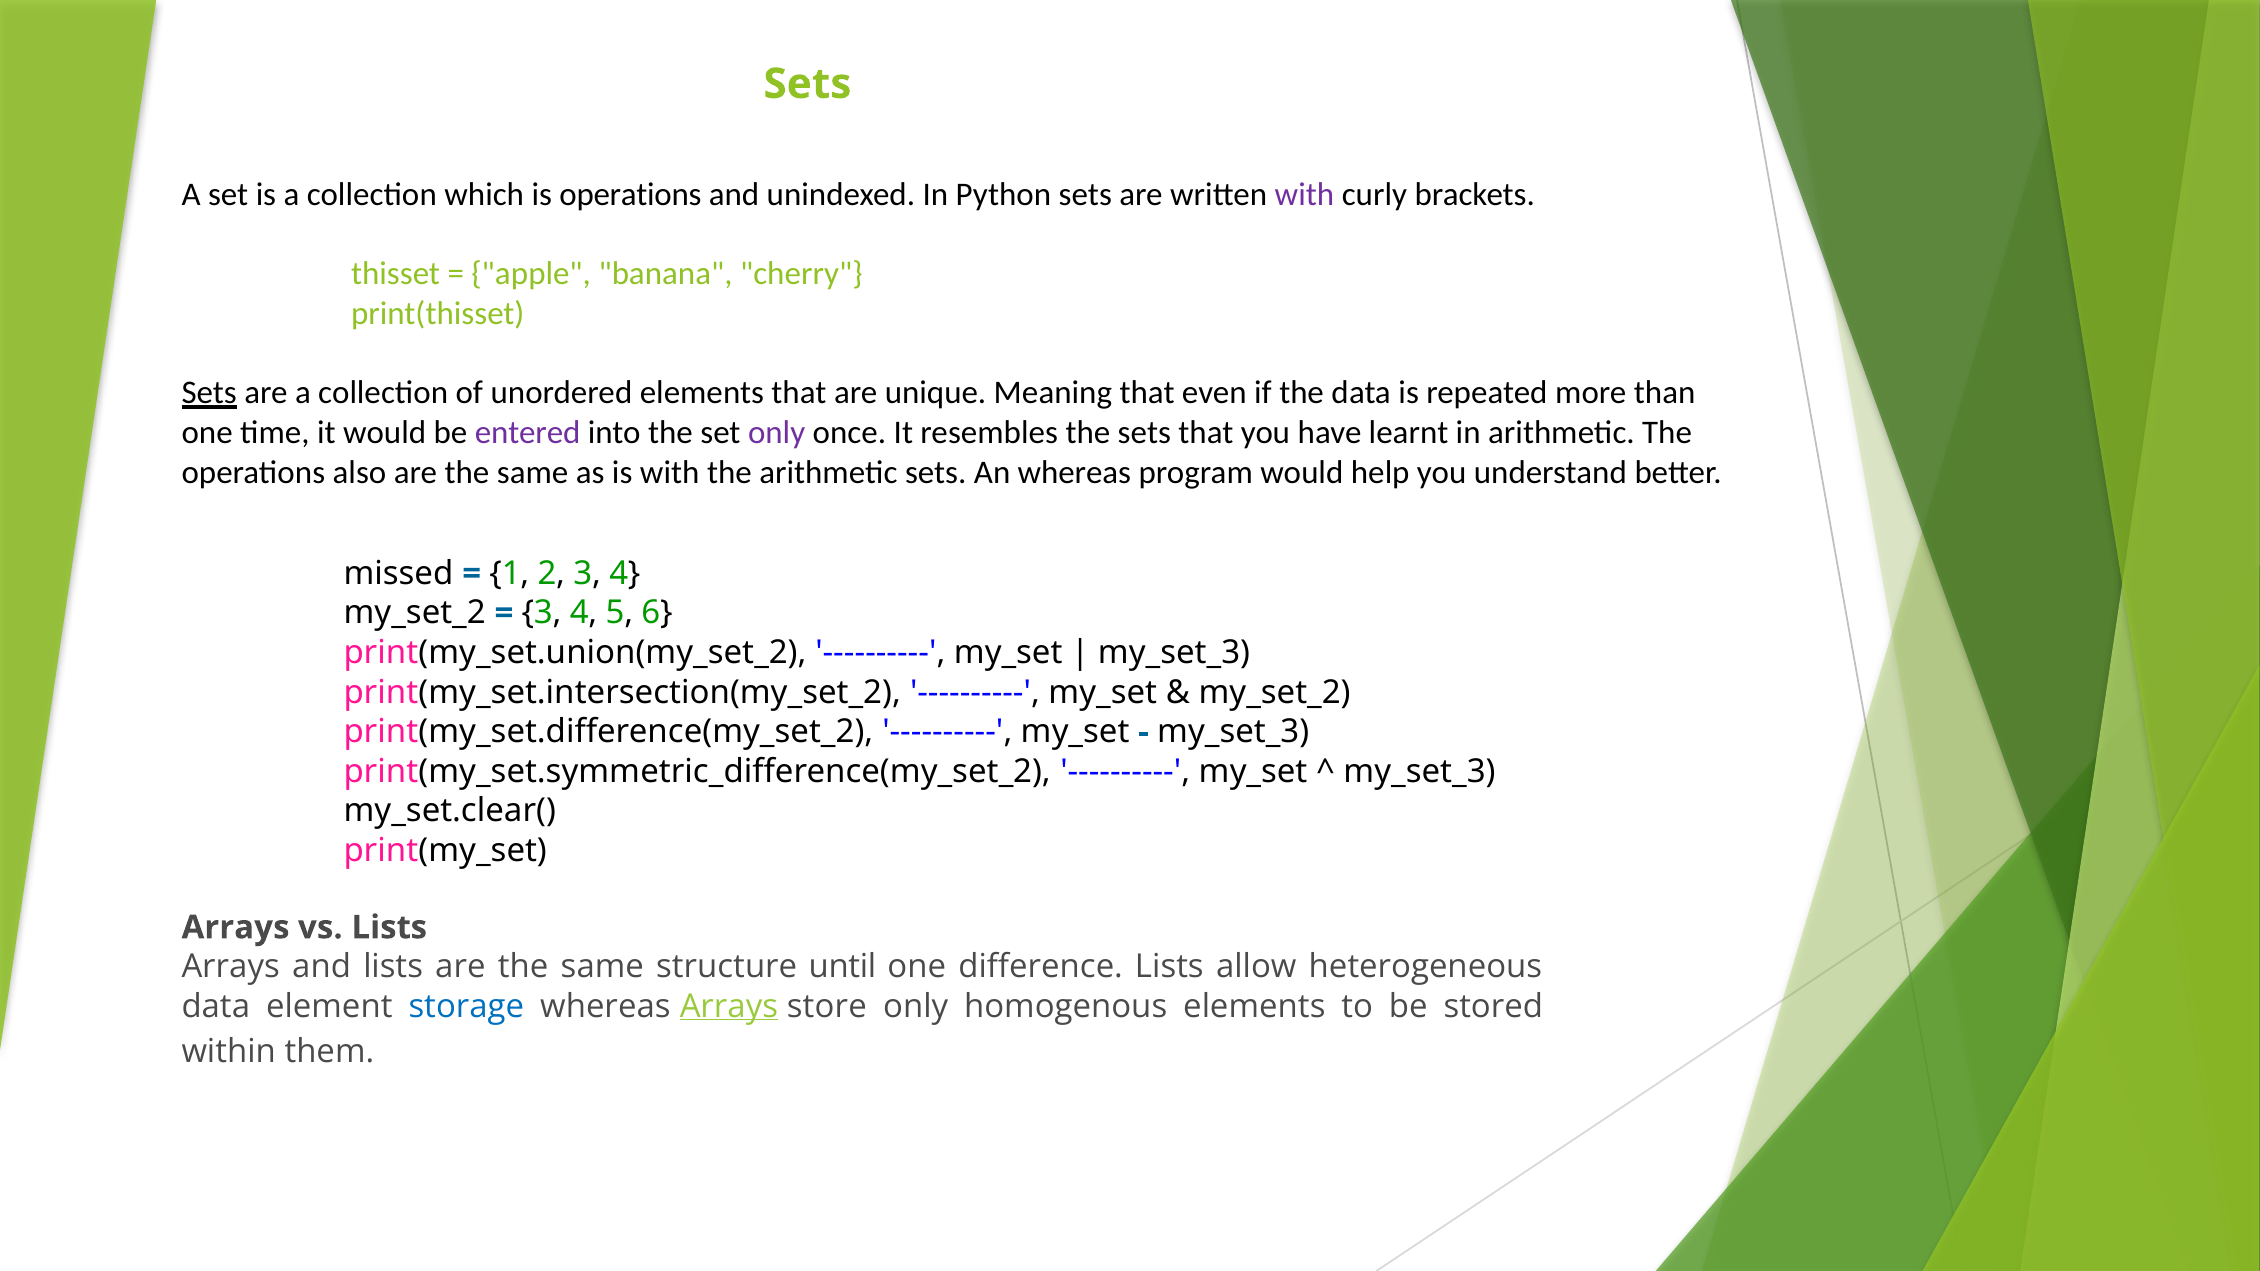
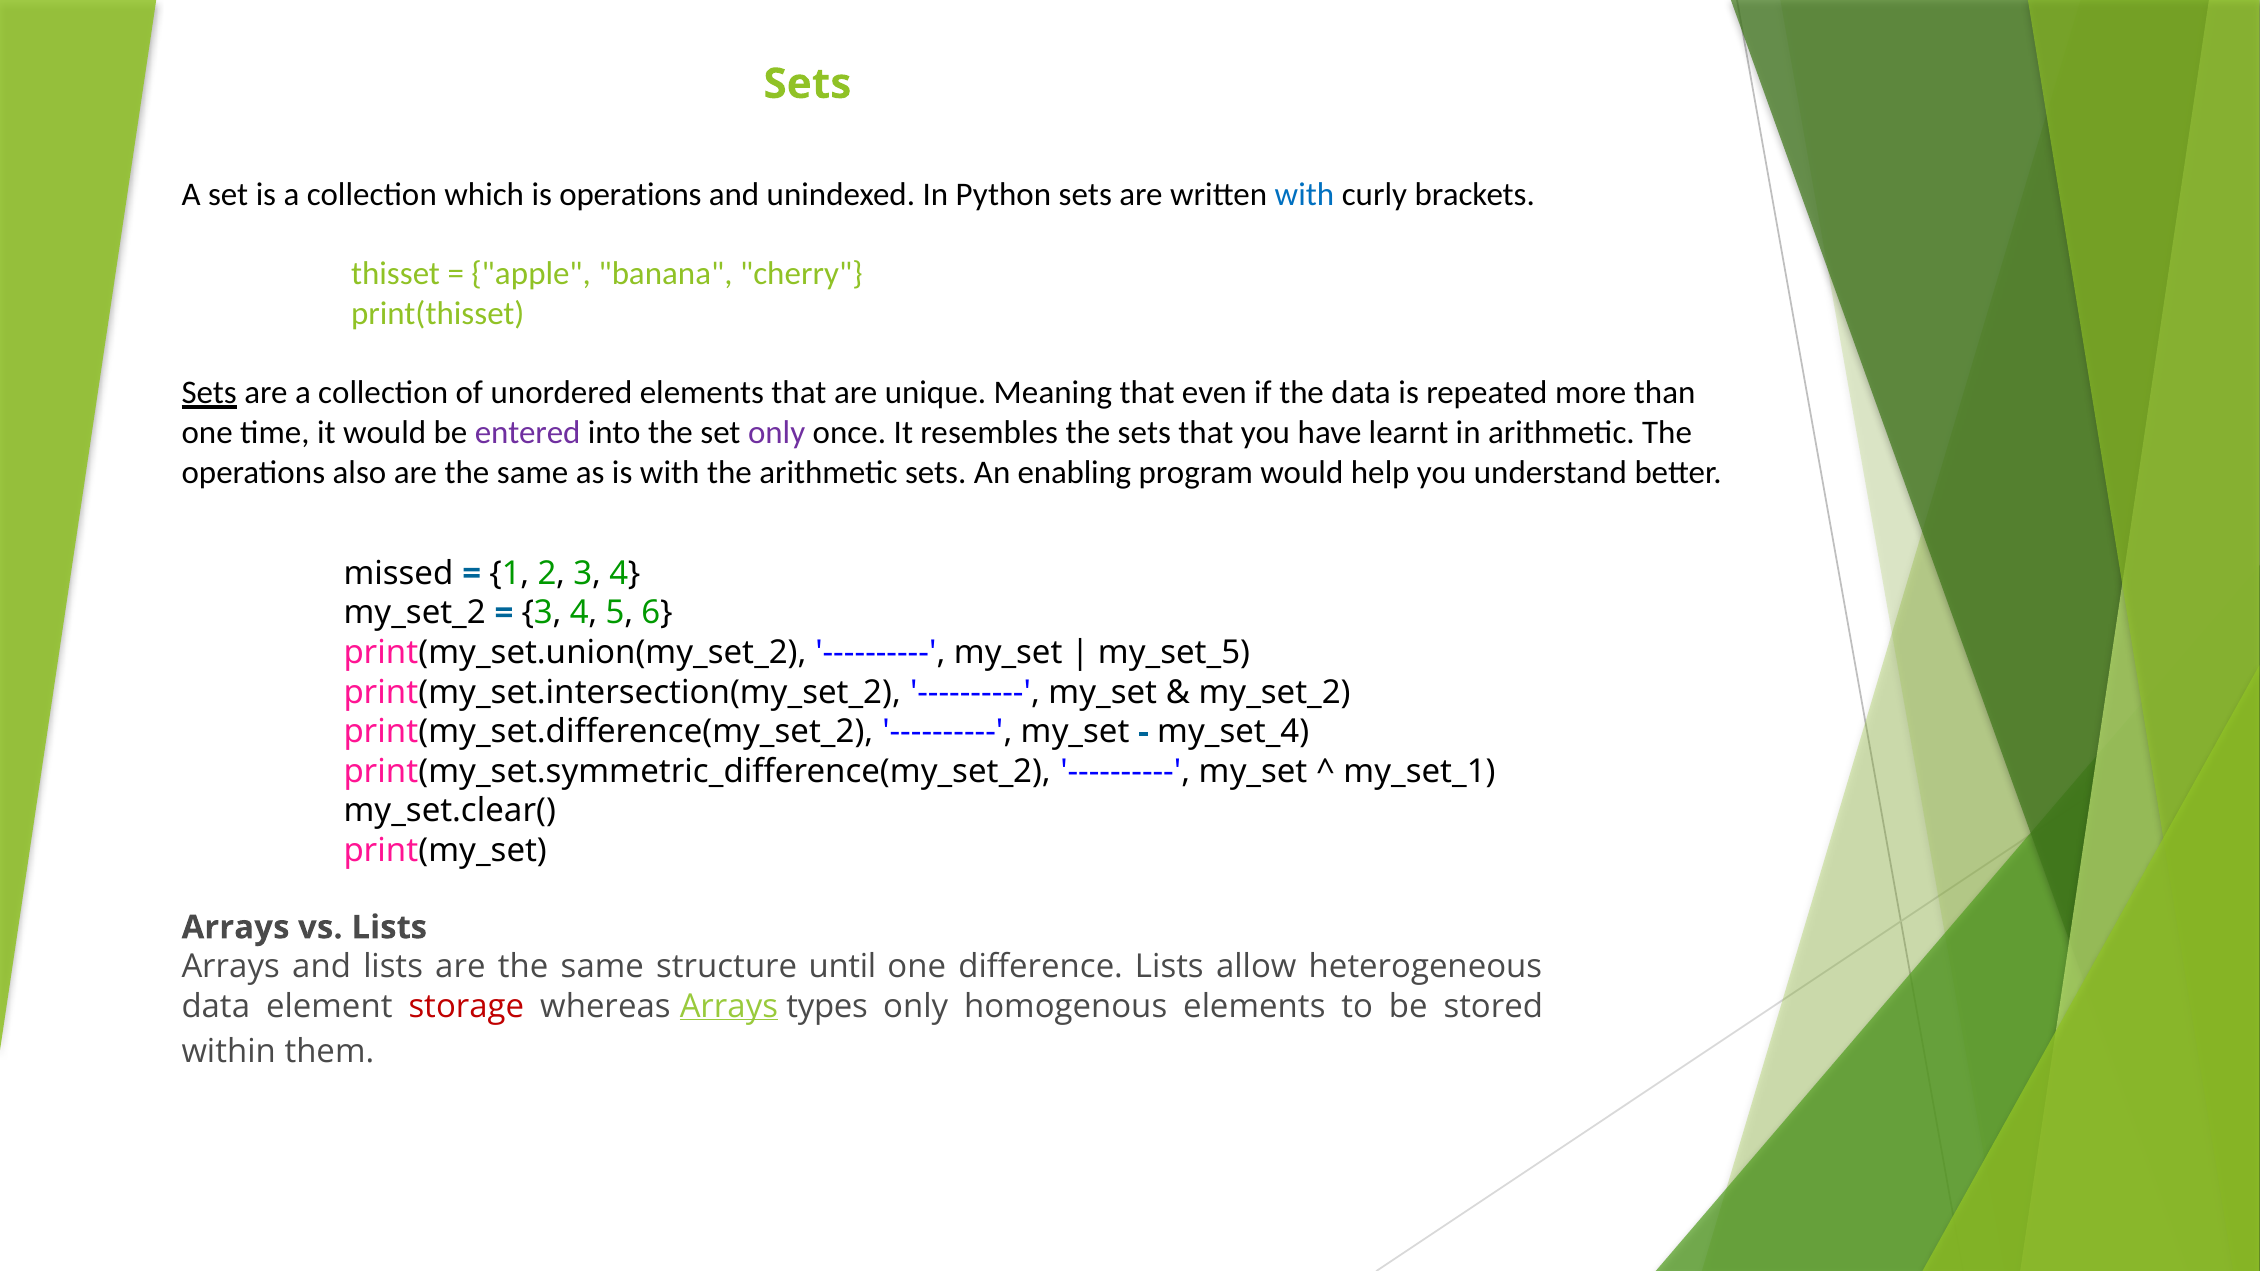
with colour: purple -> blue (1304, 195)
An whereas: whereas -> enabling (1074, 472)
my_set_3: my_set_3 -> my_set_5 (1174, 653)
my_set_3: my_set_3 -> my_set_4 (1233, 732)
my_set_3: my_set_3 -> my_set_1 (1420, 771)
storage colour: blue -> red (466, 1007)
store: store -> types (827, 1007)
